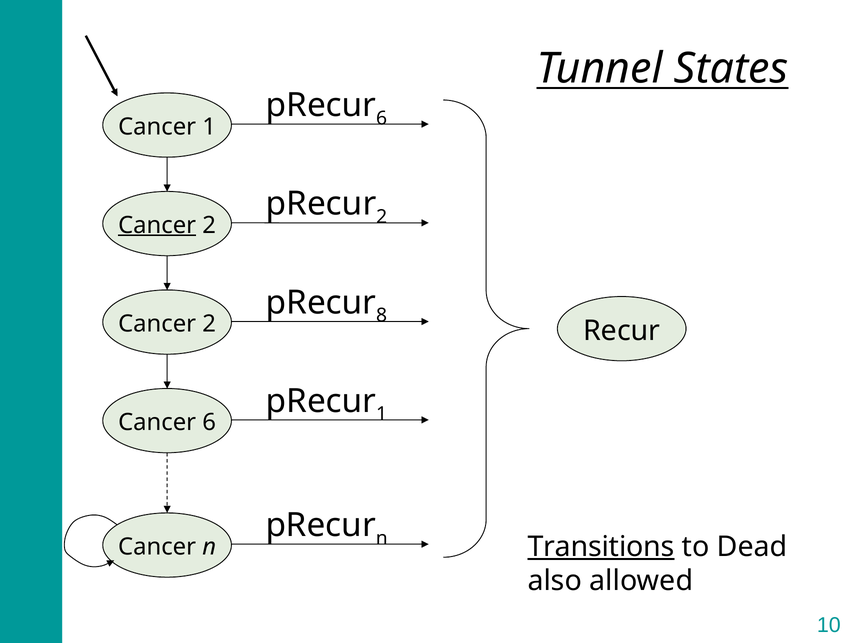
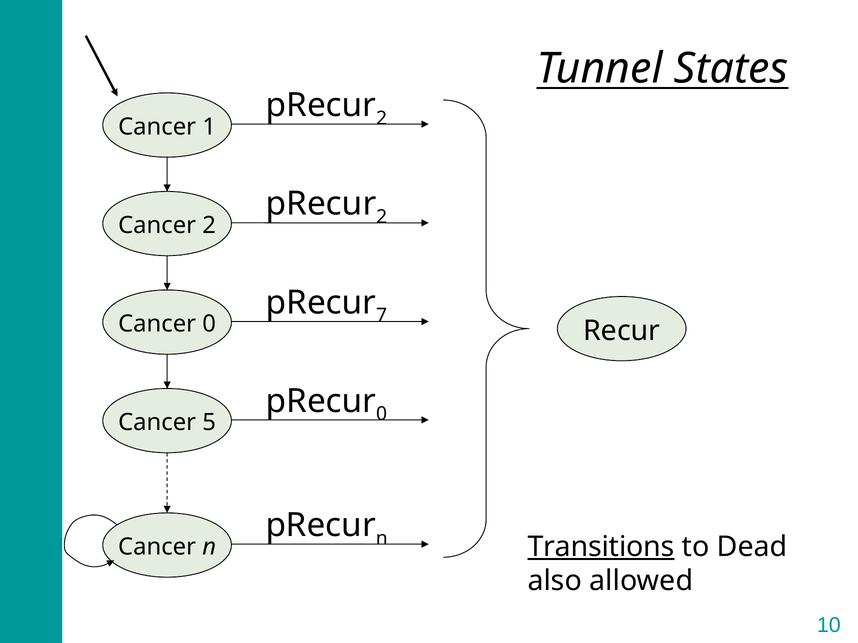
6: 6 -> 2 (382, 118)
Cancer underline: present -> none (157, 225)
8: 8 -> 7 (382, 316)
2: 2 -> 0 (209, 324)
1: 1 -> 0 (382, 414)
Cancer 6: 6 -> 5 (209, 423)
